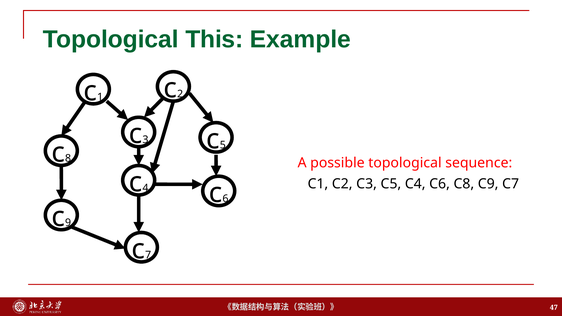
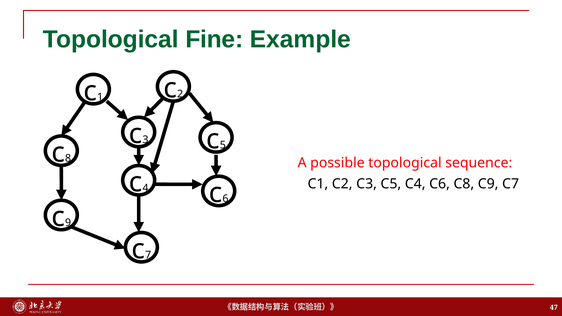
This: This -> Fine (214, 39)
